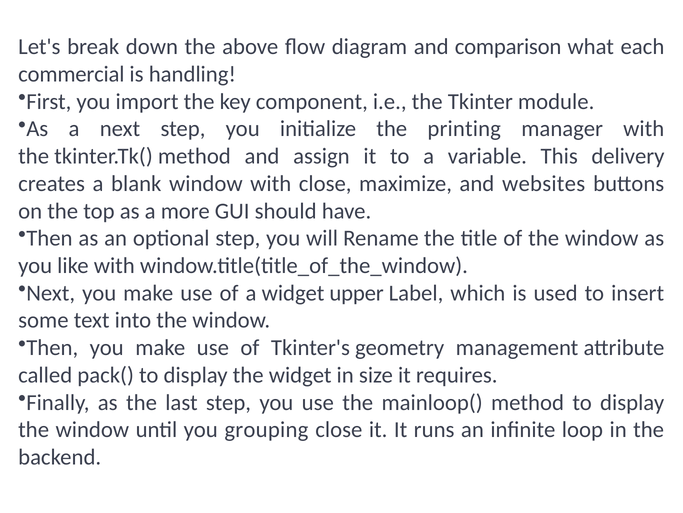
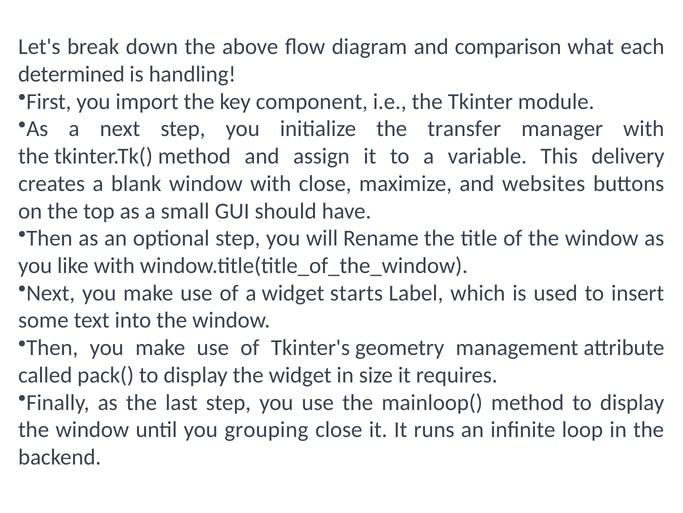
commercial: commercial -> determined (71, 74)
printing: printing -> transfer (464, 129)
more: more -> small (185, 211)
upper: upper -> starts (356, 293)
